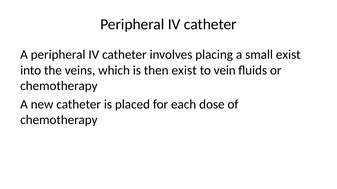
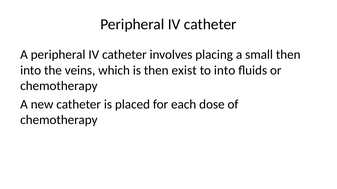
small exist: exist -> then (288, 55)
to vein: vein -> into (225, 70)
